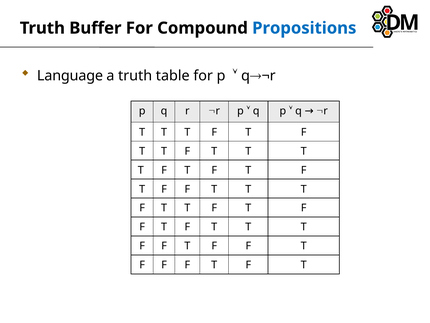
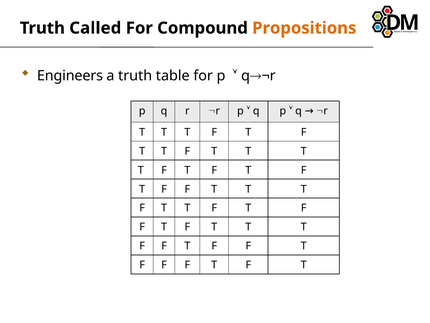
Buffer: Buffer -> Called (95, 28)
Propositions colour: blue -> orange (304, 28)
Language: Language -> Engineers (70, 76)
